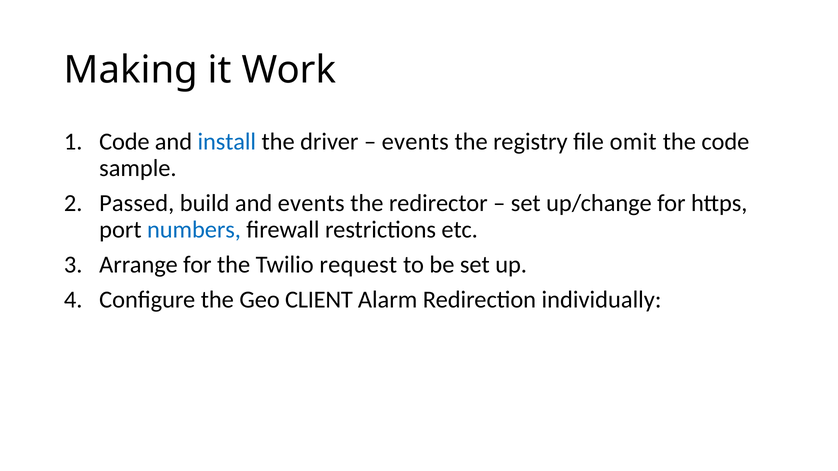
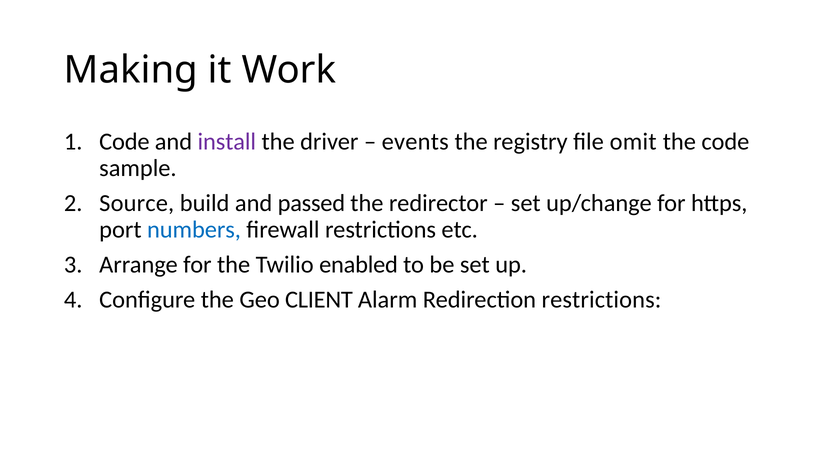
install colour: blue -> purple (227, 142)
Passed: Passed -> Source (137, 203)
and events: events -> passed (311, 203)
request: request -> enabled (359, 265)
Redirection individually: individually -> restrictions (601, 300)
